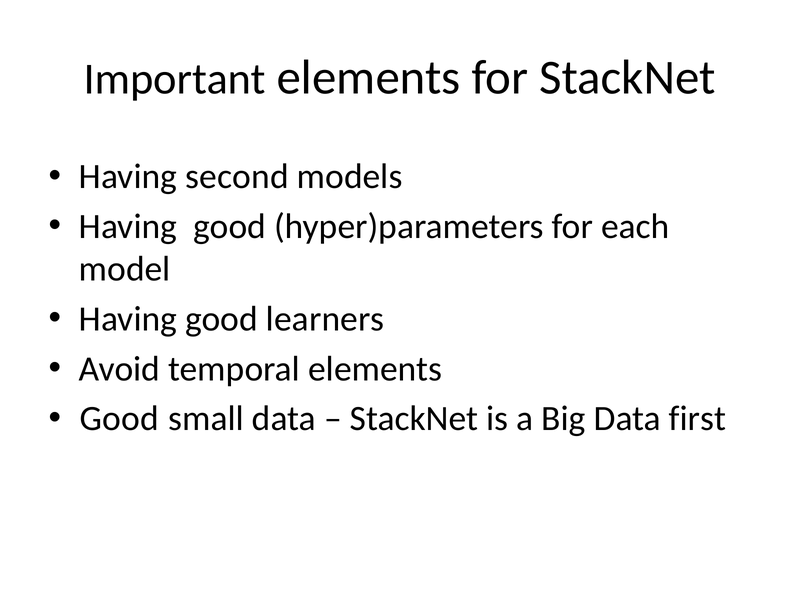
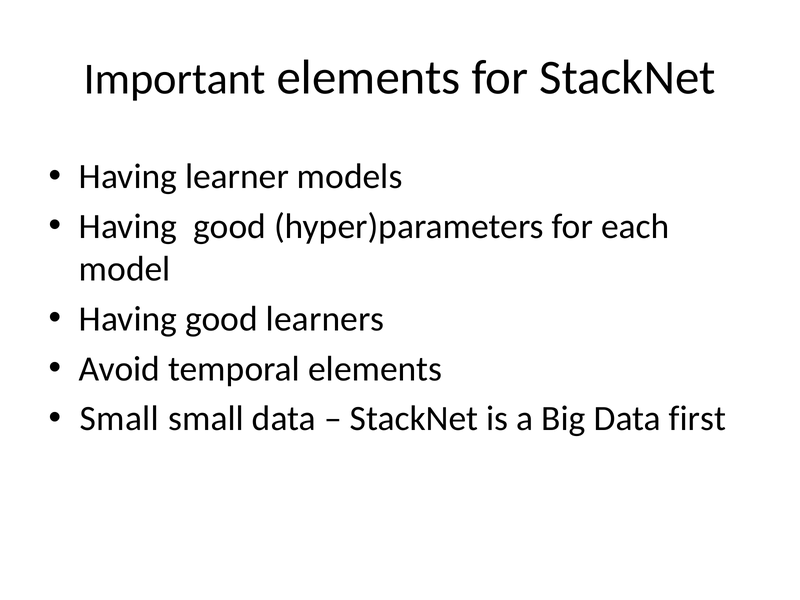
second: second -> learner (237, 177)
Good: Good -> Small (119, 419)
